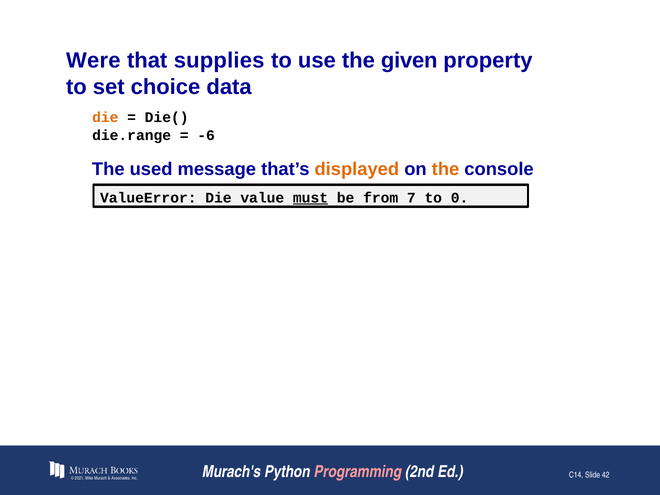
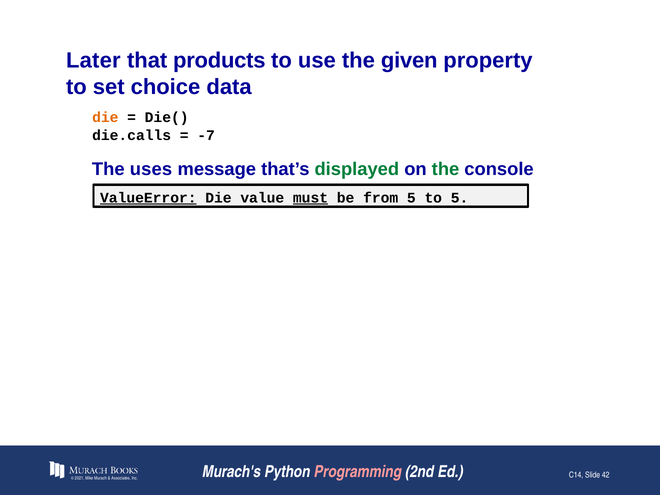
Were: Were -> Later (93, 61)
supplies: supplies -> products (219, 61)
die.range: die.range -> die.calls (132, 135)
-6: -6 -> -7 (206, 135)
used: used -> uses (151, 169)
displayed colour: orange -> green (357, 169)
the colour: orange -> green (446, 169)
ValueError underline: none -> present (148, 198)
from 7: 7 -> 5 (411, 198)
to 0: 0 -> 5 (460, 198)
